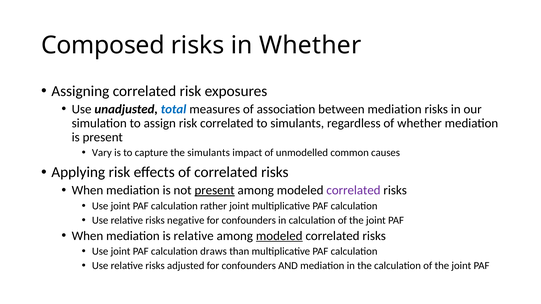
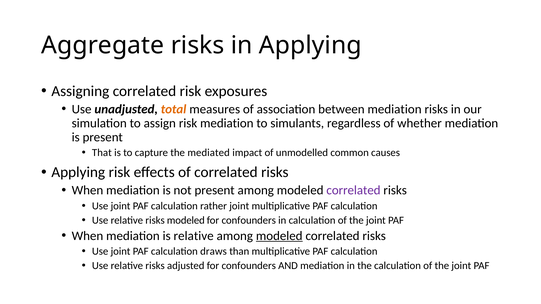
Composed: Composed -> Aggregate (103, 45)
in Whether: Whether -> Applying (310, 45)
total colour: blue -> orange (174, 109)
risk correlated: correlated -> mediation (227, 123)
Vary: Vary -> That (102, 153)
the simulants: simulants -> mediated (209, 153)
present underline: present -> none (215, 190)
risks negative: negative -> modeled (186, 220)
